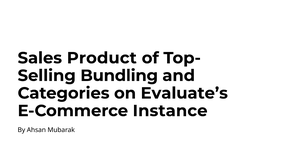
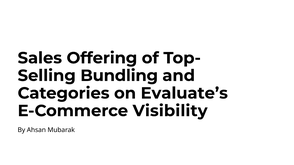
Product: Product -> Offering (102, 58)
Instance: Instance -> Visibility (170, 111)
